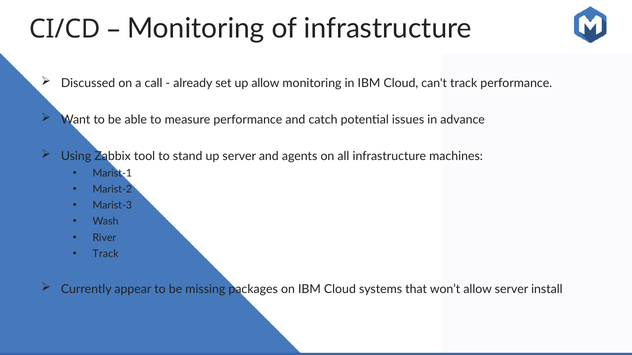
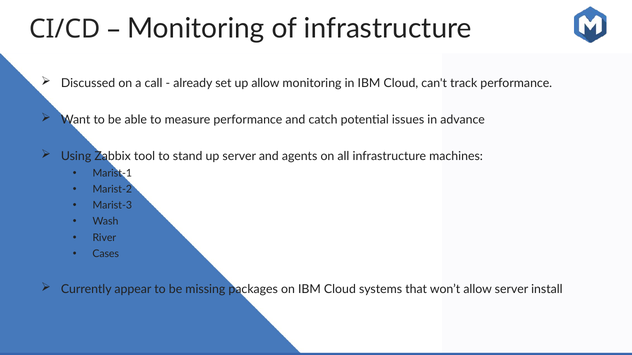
Track: Track -> Cases (106, 254)
